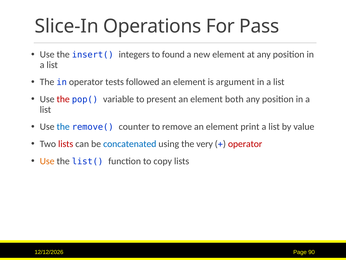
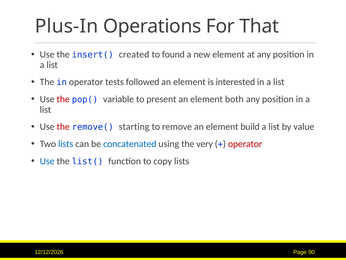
Slice-In: Slice-In -> Plus-In (67, 26)
Pass: Pass -> That (259, 26)
integers: integers -> created (134, 54)
argument: argument -> interested (235, 82)
the colour: blue -> red (63, 127)
counter: counter -> starting (134, 127)
print: print -> build (250, 127)
lists colour: red -> blue (66, 144)
Use colour: orange -> blue (47, 161)
